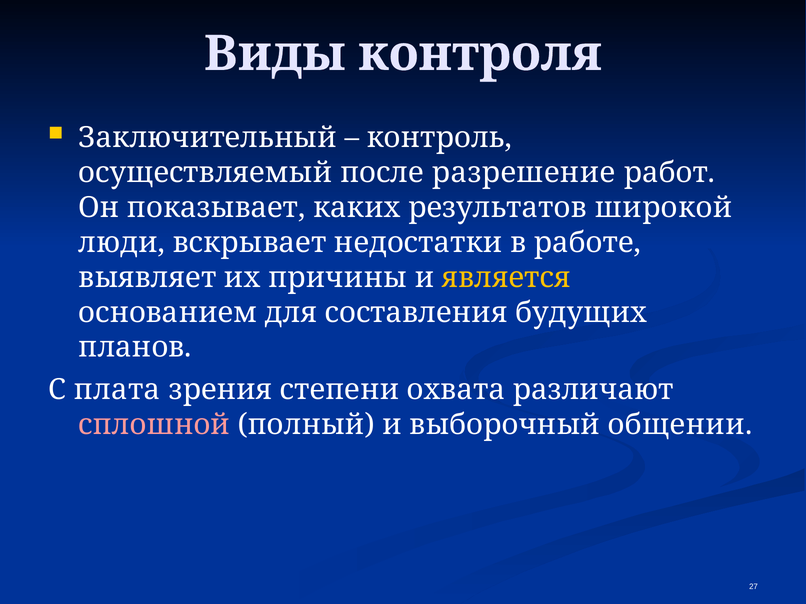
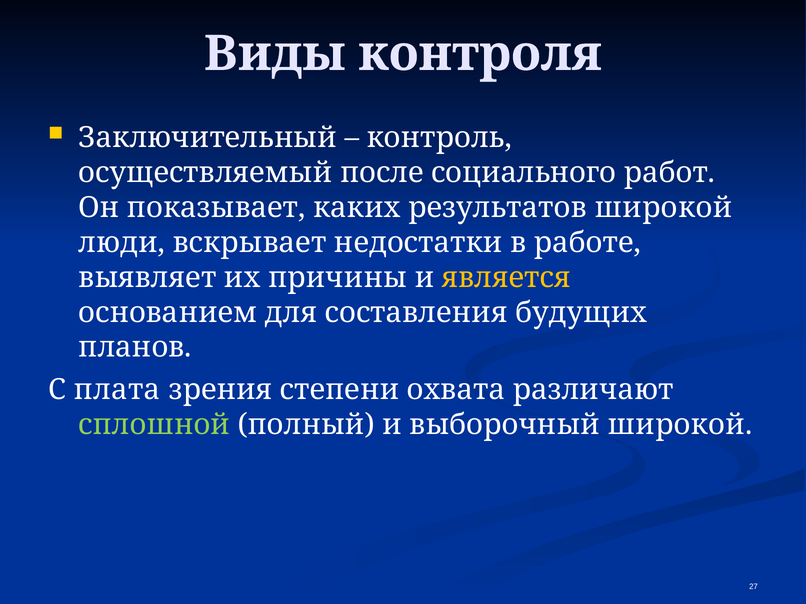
разрешение: разрешение -> социального (524, 173)
сплошной colour: pink -> light green (154, 425)
выборочный общении: общении -> широкой (680, 425)
